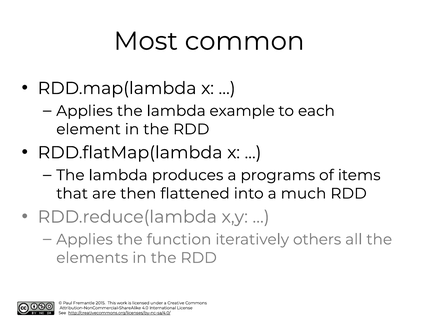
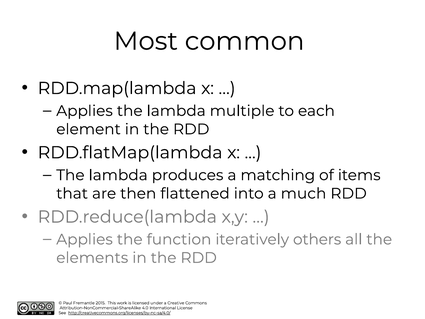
example: example -> multiple (242, 111)
programs: programs -> matching (278, 175)
